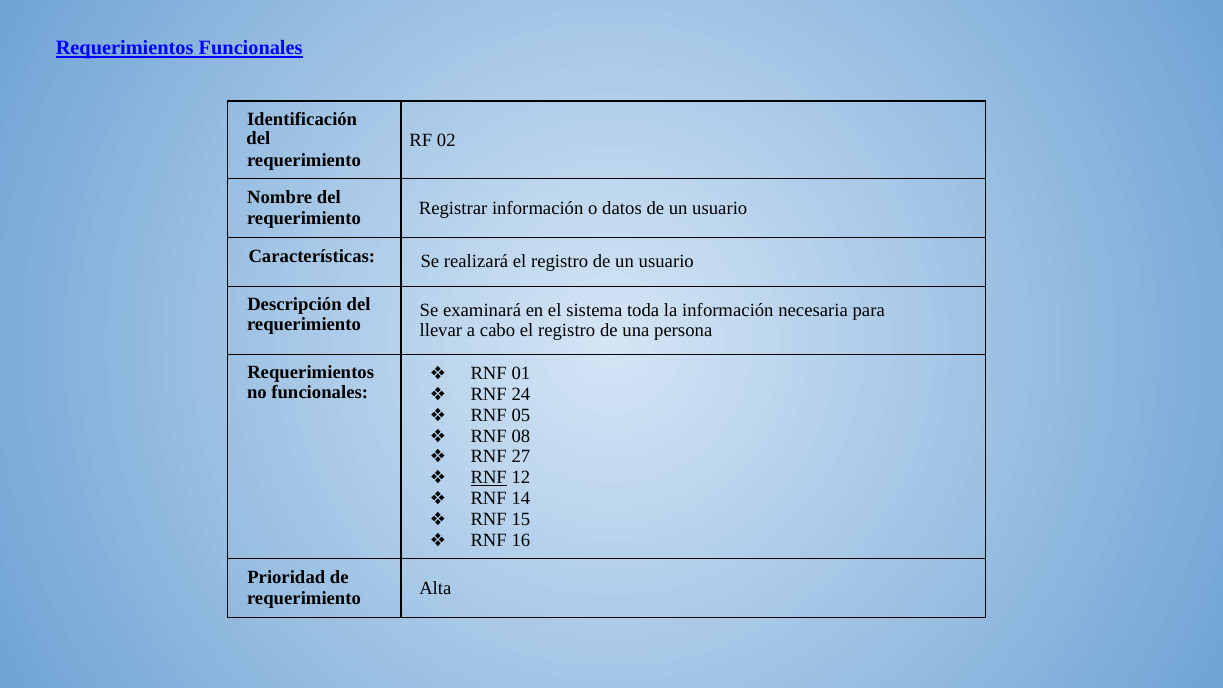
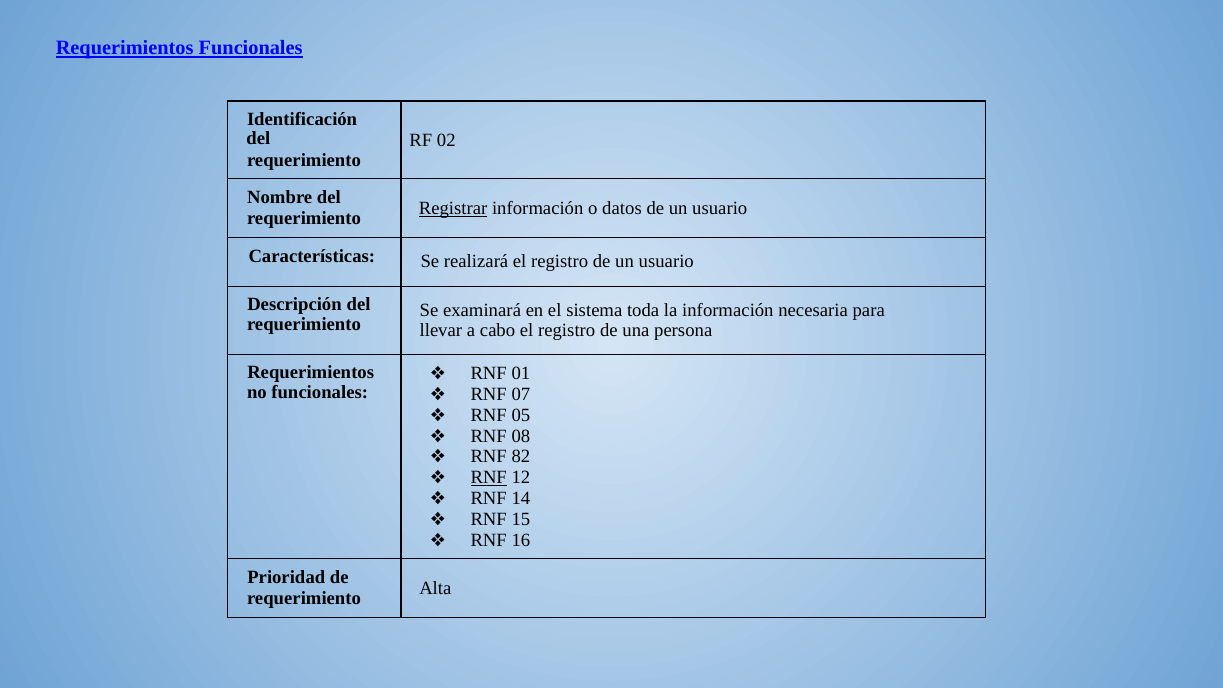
Registrar underline: none -> present (453, 208)
24: 24 -> 07 (521, 394)
27: 27 -> 82 (521, 457)
